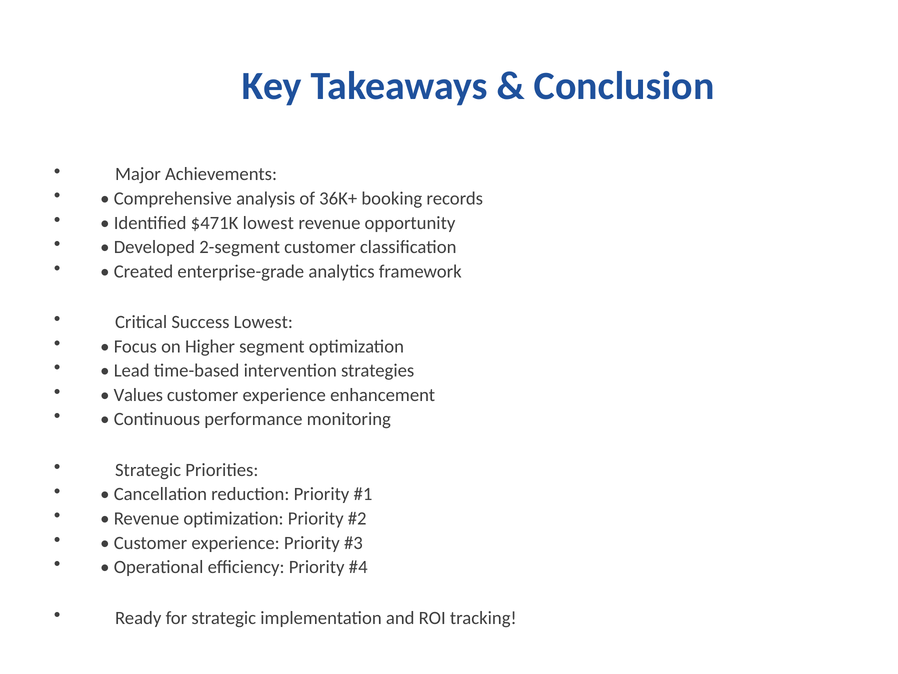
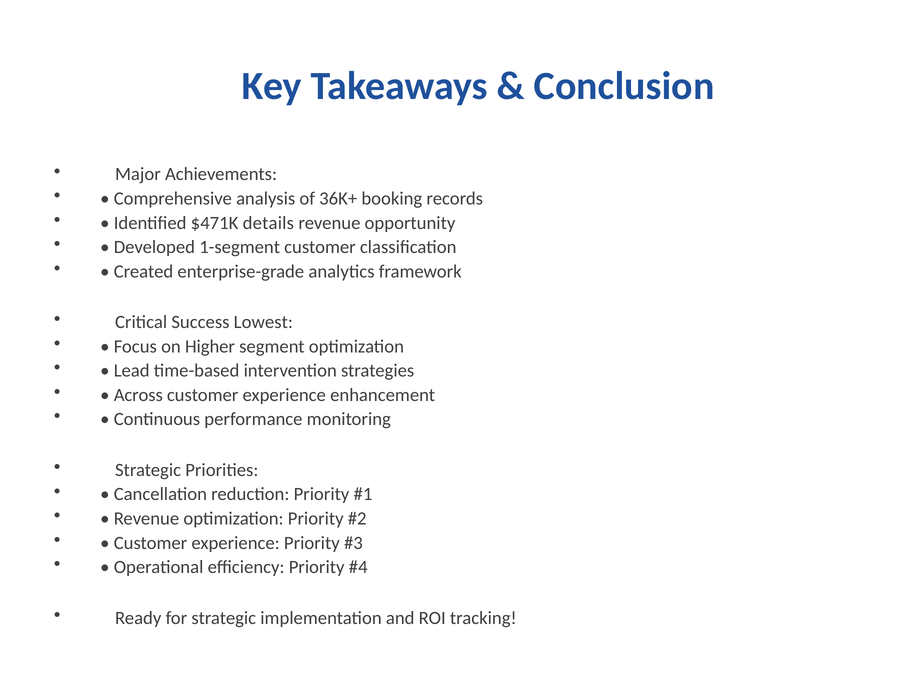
$471K lowest: lowest -> details (268, 223)
2-segment: 2-segment -> 1-segment (240, 247)
Values: Values -> Across (138, 395)
